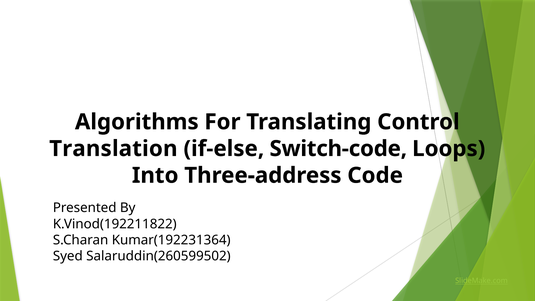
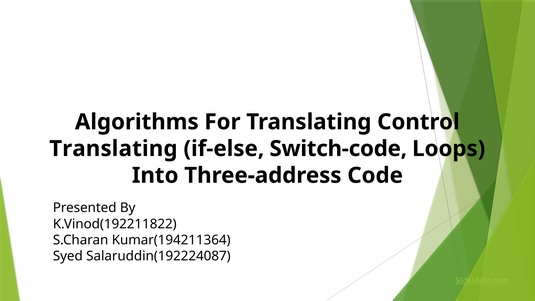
Translation: Translation -> Translating (113, 149)
Kumar(192231364: Kumar(192231364 -> Kumar(194211364 (171, 240)
Salaruddin(260599502: Salaruddin(260599502 -> Salaruddin(192224087 (158, 256)
